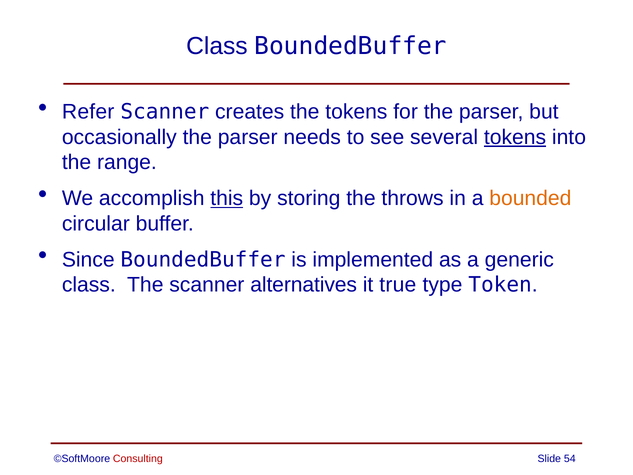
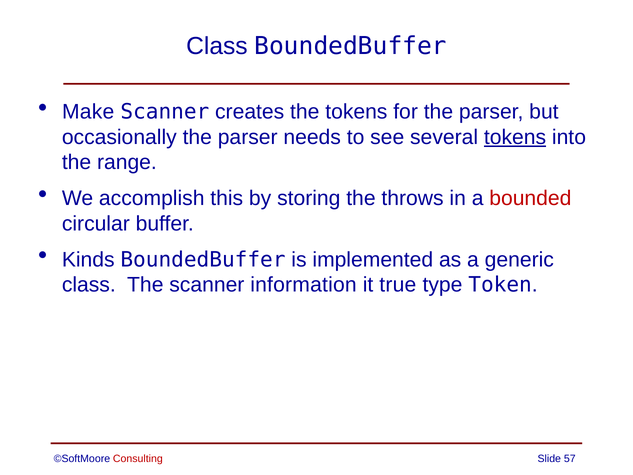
Refer: Refer -> Make (88, 112)
this underline: present -> none (227, 198)
bounded colour: orange -> red (530, 198)
Since: Since -> Kinds (88, 259)
alternatives: alternatives -> information (304, 285)
54: 54 -> 57 (570, 459)
